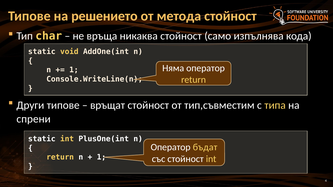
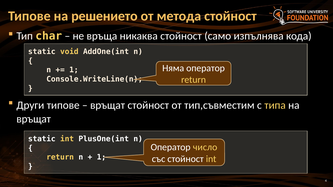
спрени: спрени -> връщат (34, 119)
бъдат: бъдат -> число (205, 147)
